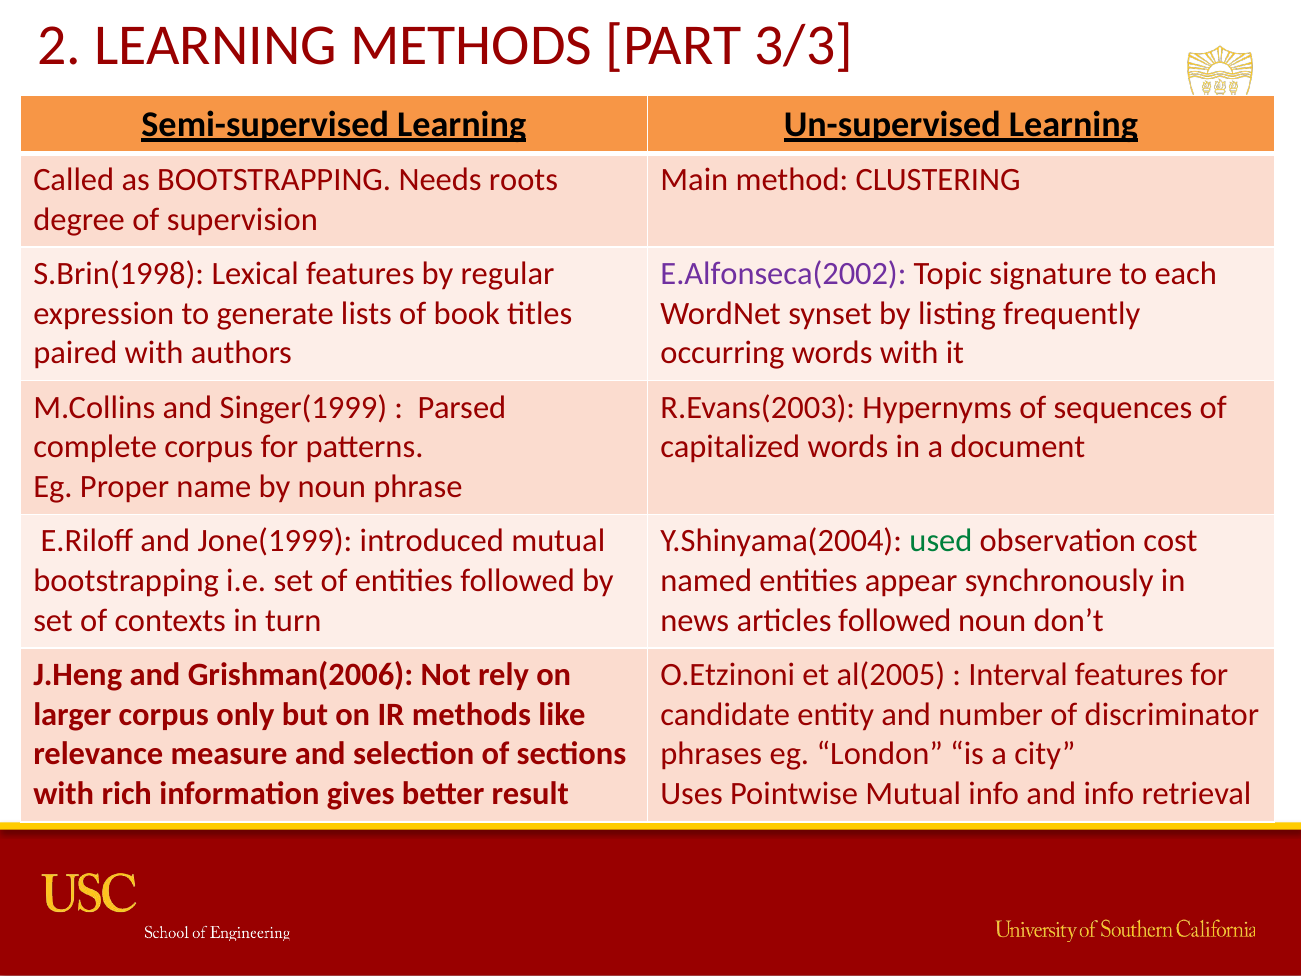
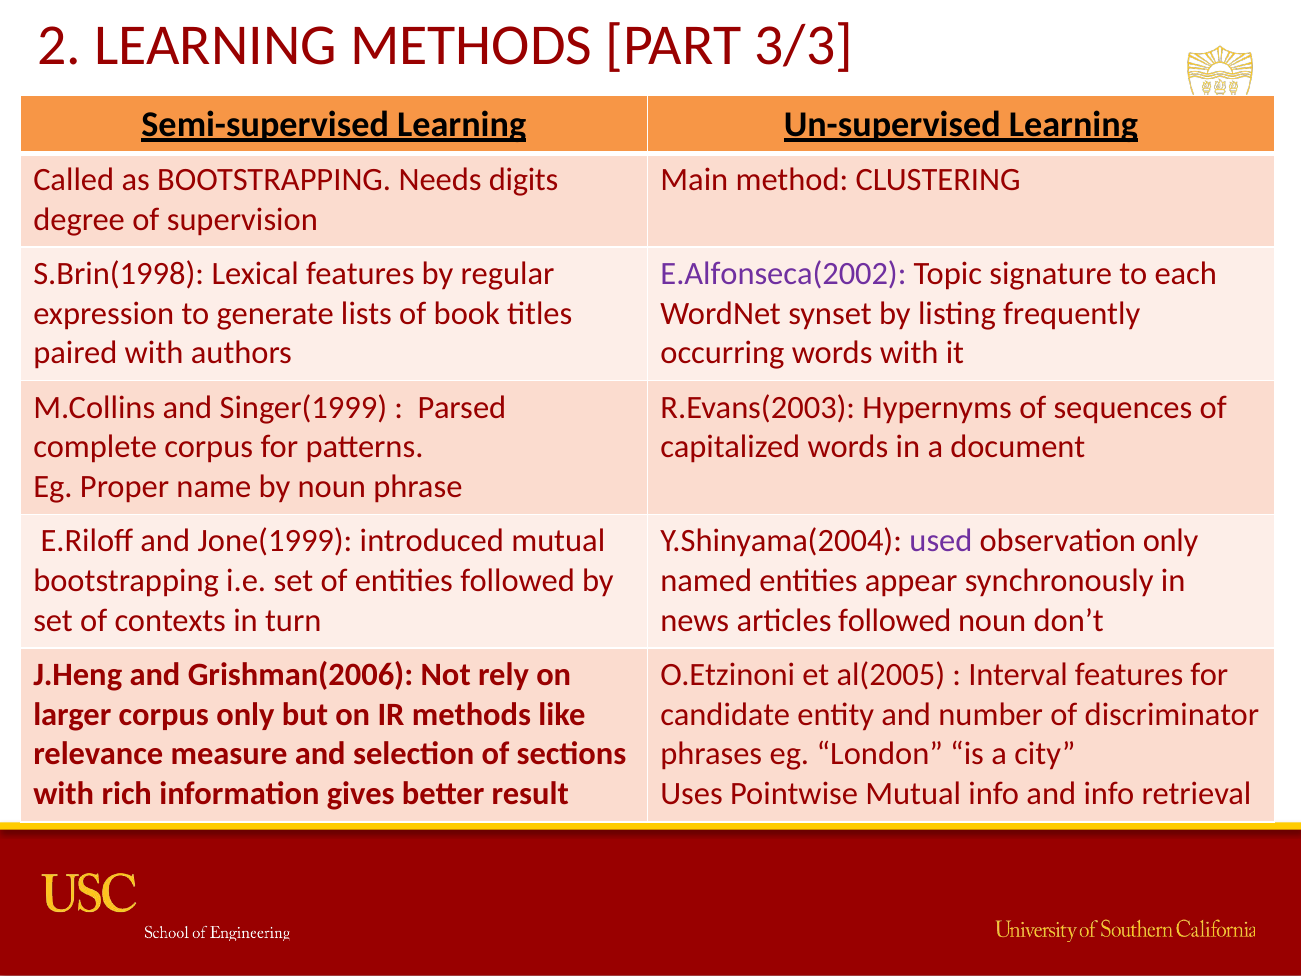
roots: roots -> digits (524, 180)
used colour: green -> purple (941, 541)
observation cost: cost -> only (1171, 541)
